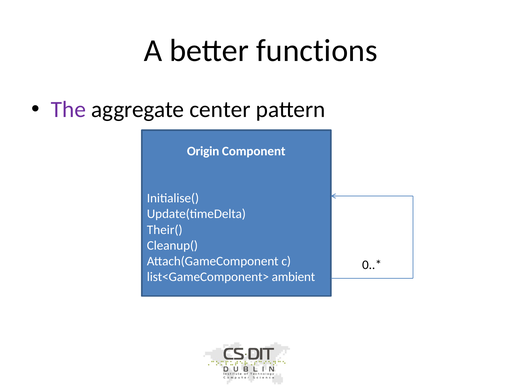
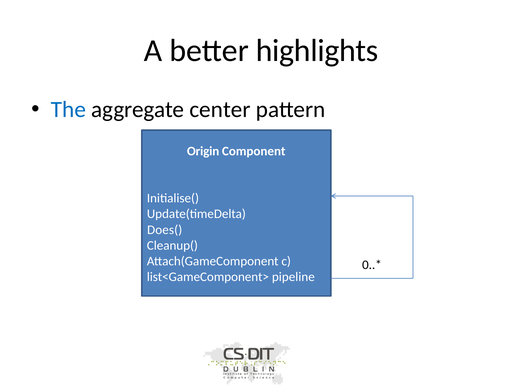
functions: functions -> highlights (317, 51)
The colour: purple -> blue (68, 110)
Their(: Their( -> Does( (165, 229)
ambient: ambient -> pipeline (293, 276)
